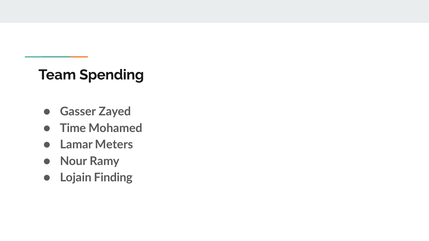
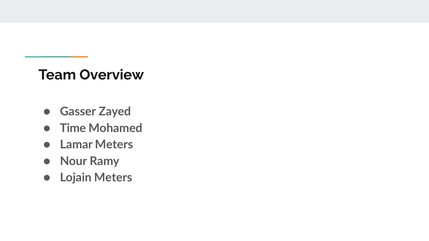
Spending: Spending -> Overview (112, 75)
Lojain Finding: Finding -> Meters (113, 178)
